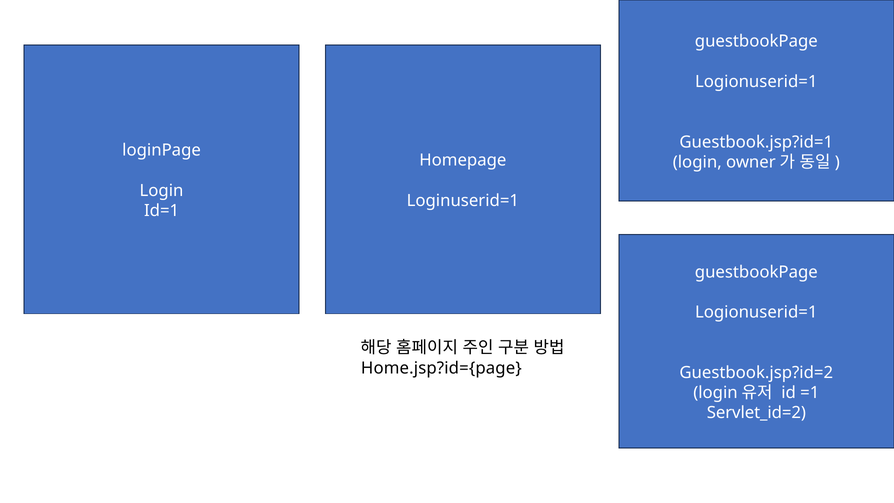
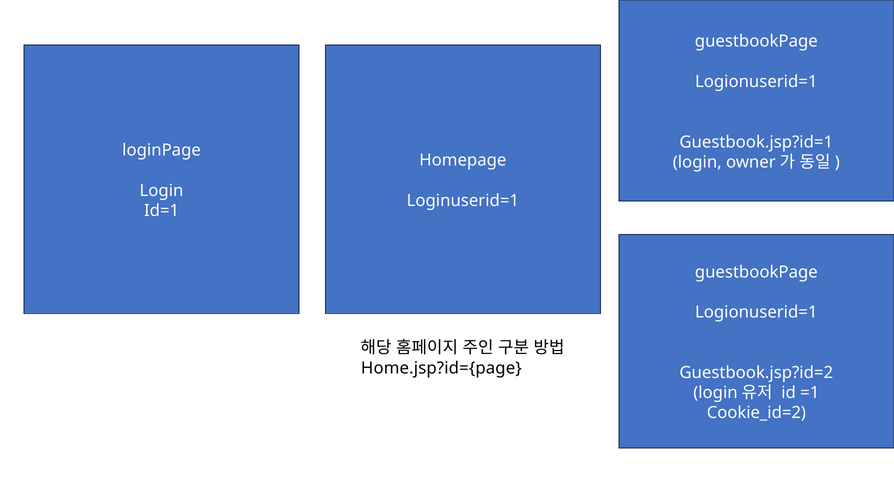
Servlet_id=2: Servlet_id=2 -> Cookie_id=2 (756, 413)
